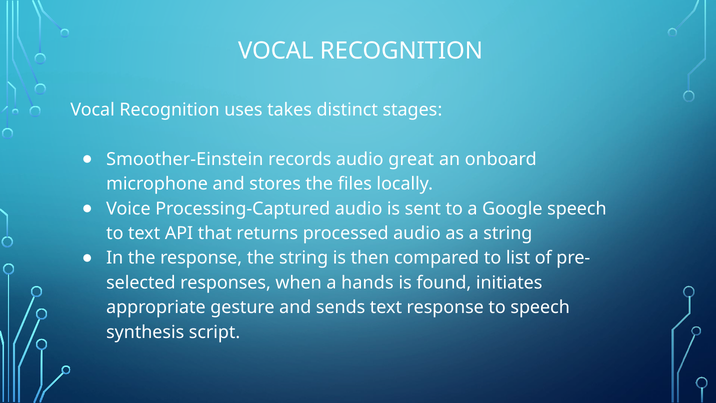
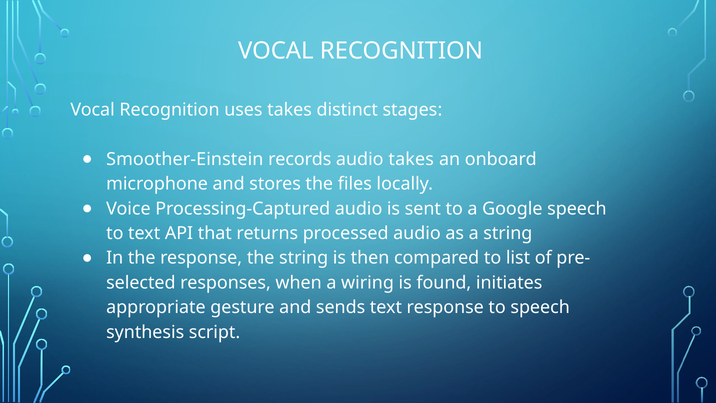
audio great: great -> takes (411, 159)
hands: hands -> wiring (367, 283)
